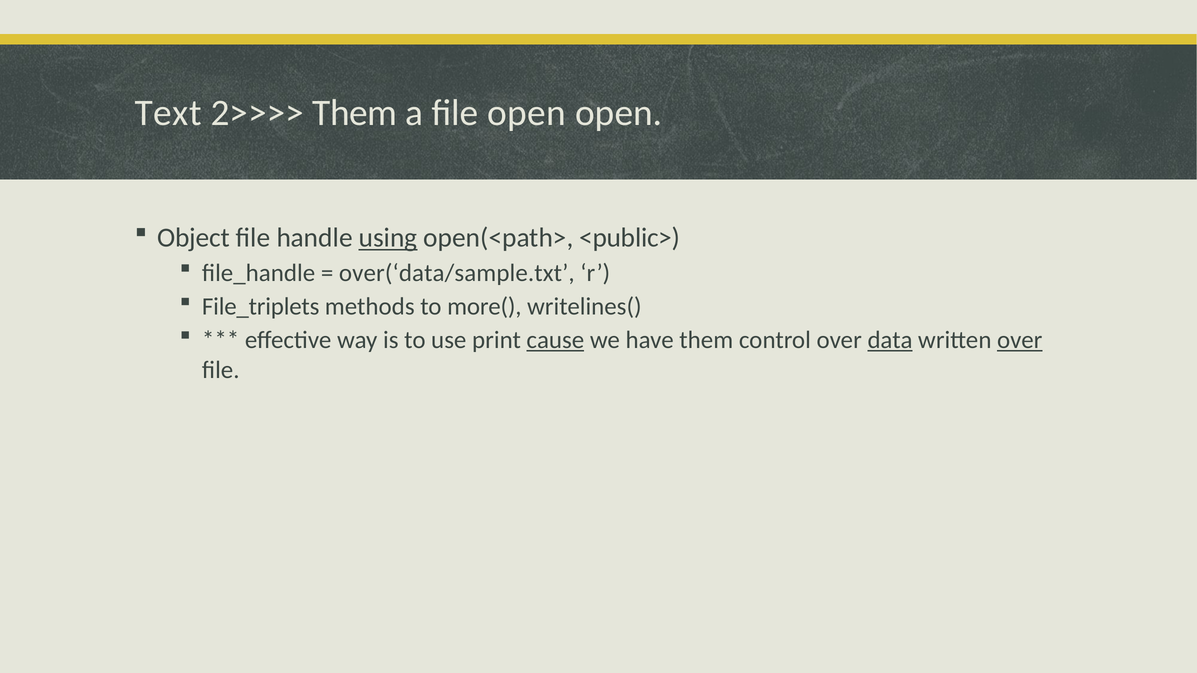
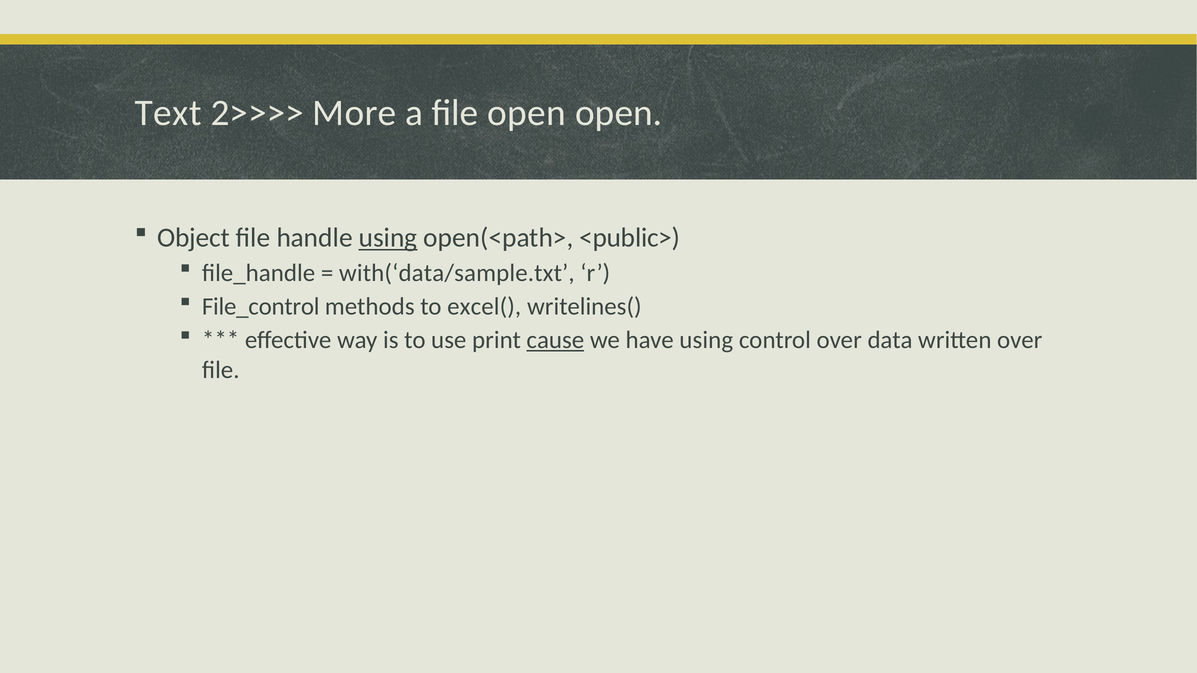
2>>>> Them: Them -> More (354, 113)
over(‘data/sample.txt: over(‘data/sample.txt -> with(‘data/sample.txt (457, 273)
File_triplets: File_triplets -> File_control (261, 307)
more(: more( -> excel( (484, 307)
have them: them -> using (706, 340)
data underline: present -> none (890, 340)
over underline: present -> none (1020, 340)
